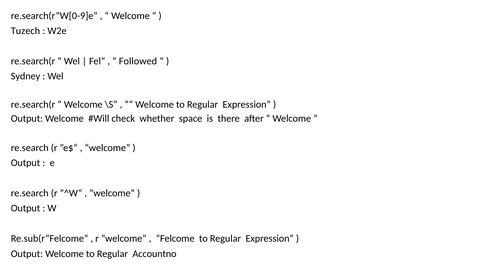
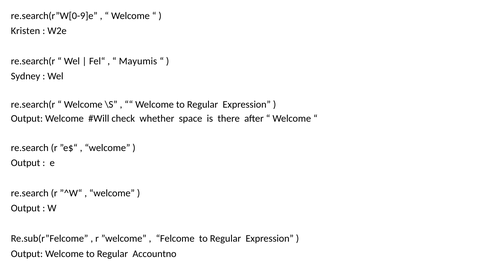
Tuzech: Tuzech -> Kristen (25, 31)
Followed: Followed -> Mayumis (138, 61)
